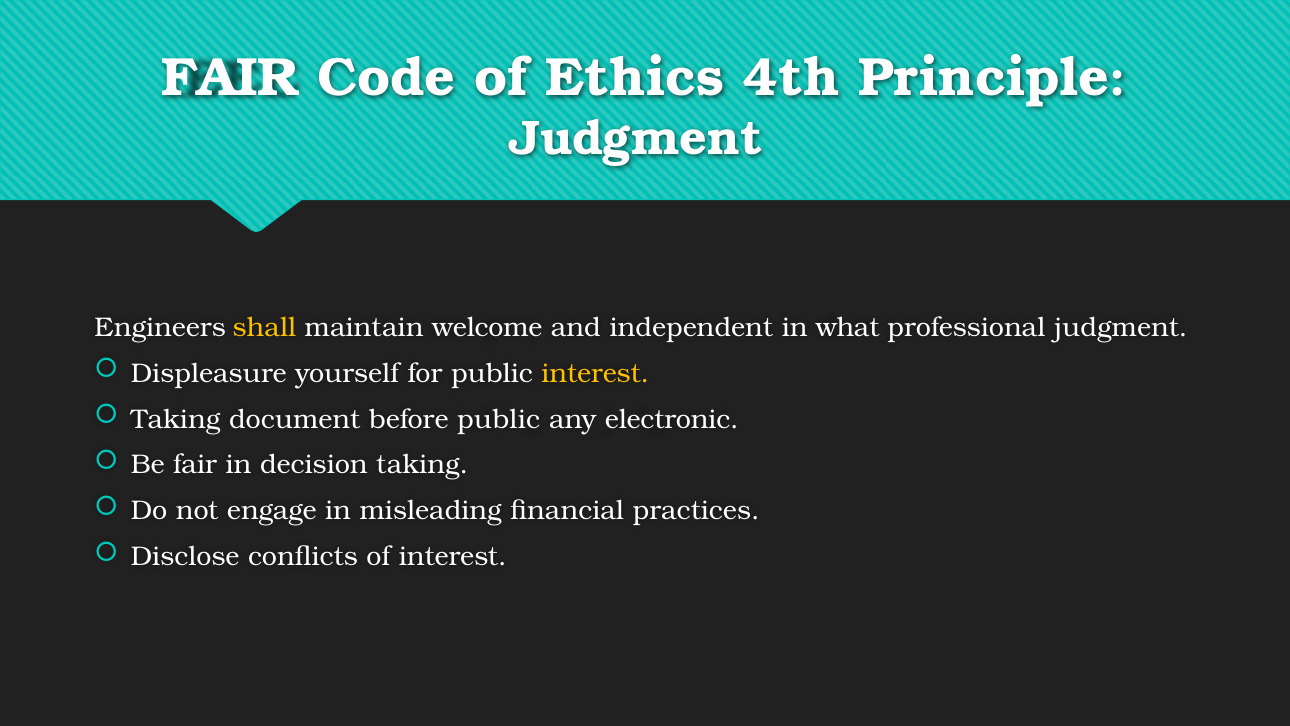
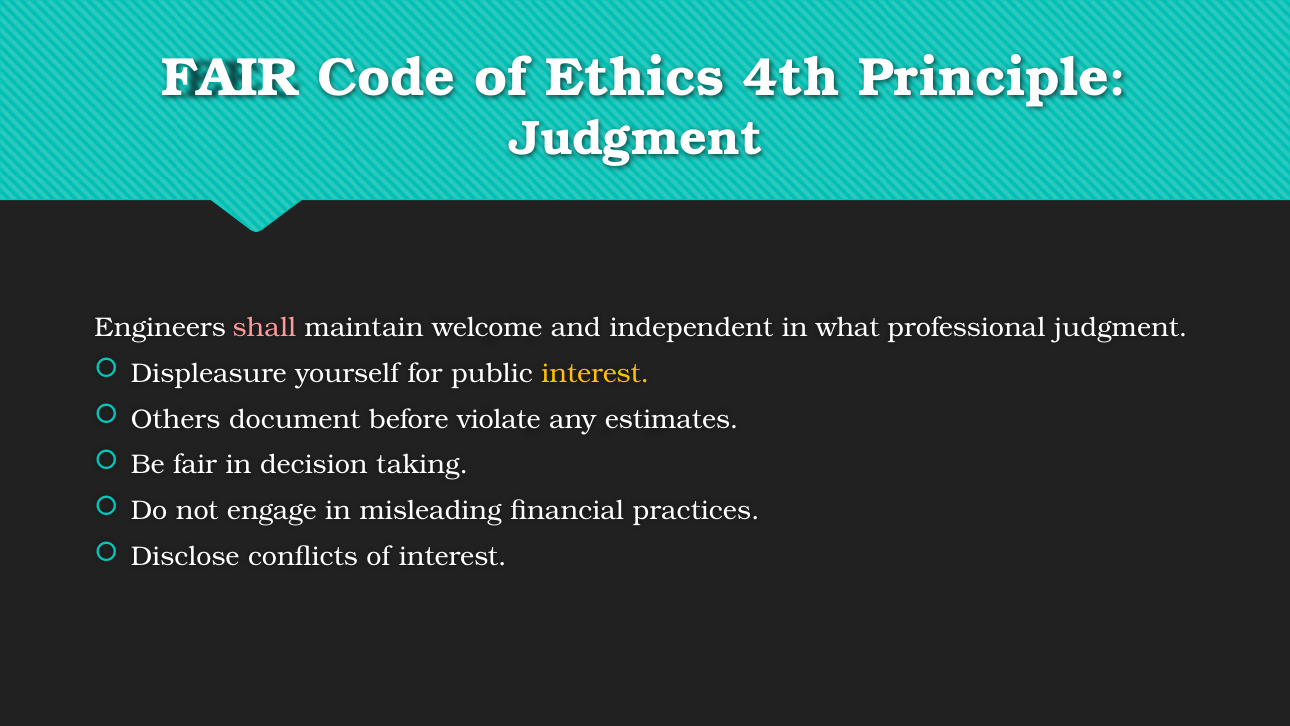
shall colour: yellow -> pink (264, 327)
Taking: Taking -> Others (176, 419)
before public: public -> violate (499, 419)
electronic: electronic -> estimates (672, 419)
